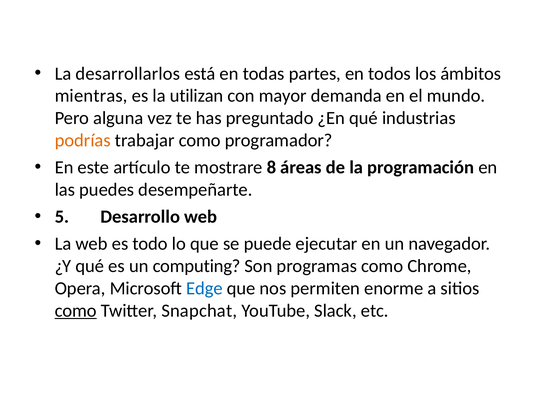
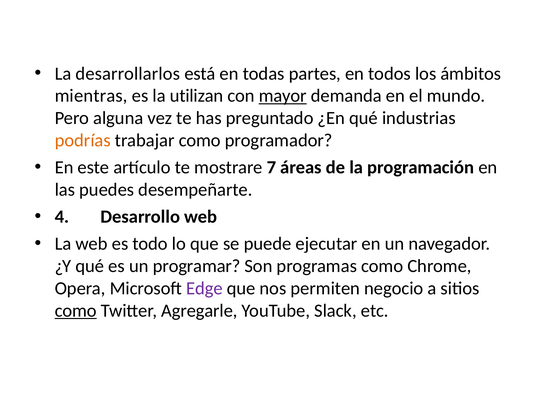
mayor underline: none -> present (283, 96)
8: 8 -> 7 (271, 168)
5: 5 -> 4 (62, 217)
computing: computing -> programar (197, 266)
Edge colour: blue -> purple (204, 288)
enorme: enorme -> negocio (394, 288)
Snapchat: Snapchat -> Agregarle (199, 311)
